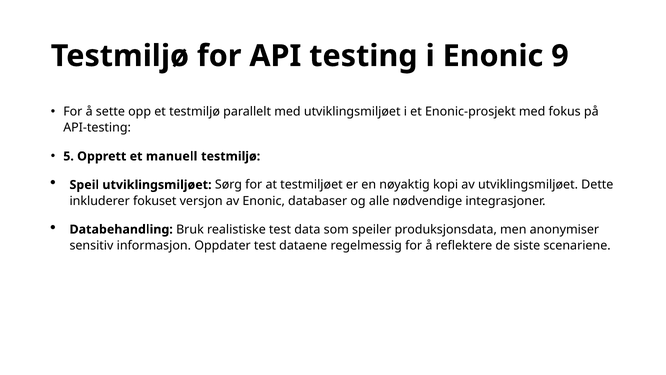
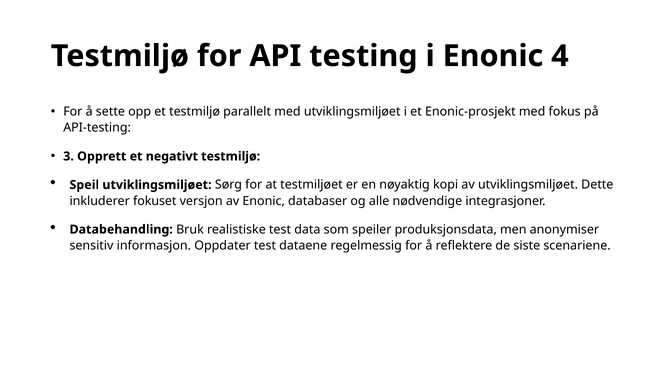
9: 9 -> 4 (560, 56)
5: 5 -> 3 (69, 156)
manuell: manuell -> negativt (172, 156)
